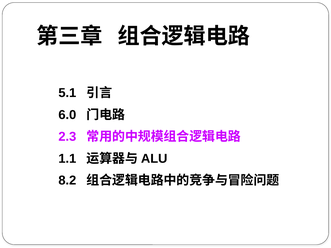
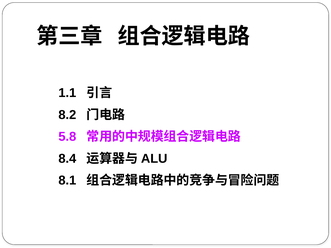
5.1: 5.1 -> 1.1 (67, 93)
6.0: 6.0 -> 8.2 (67, 115)
2.3: 2.3 -> 5.8 (67, 137)
1.1: 1.1 -> 8.4 (67, 159)
8.2: 8.2 -> 8.1 (67, 181)
